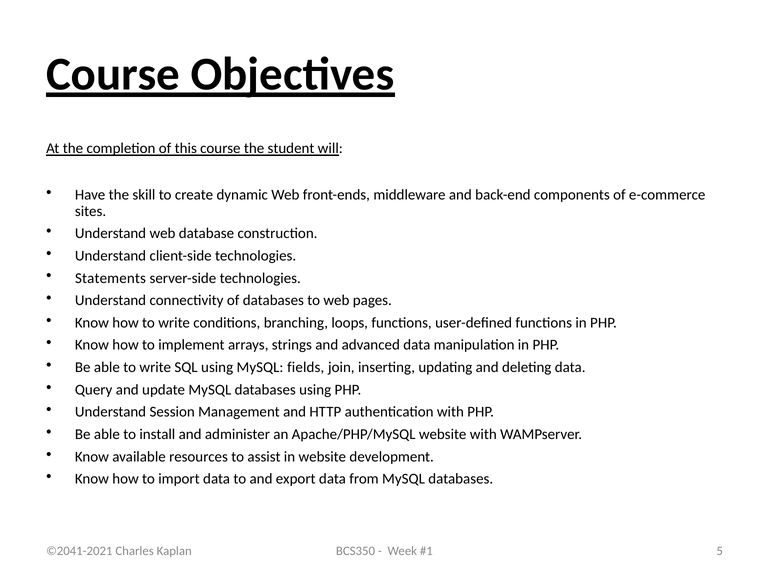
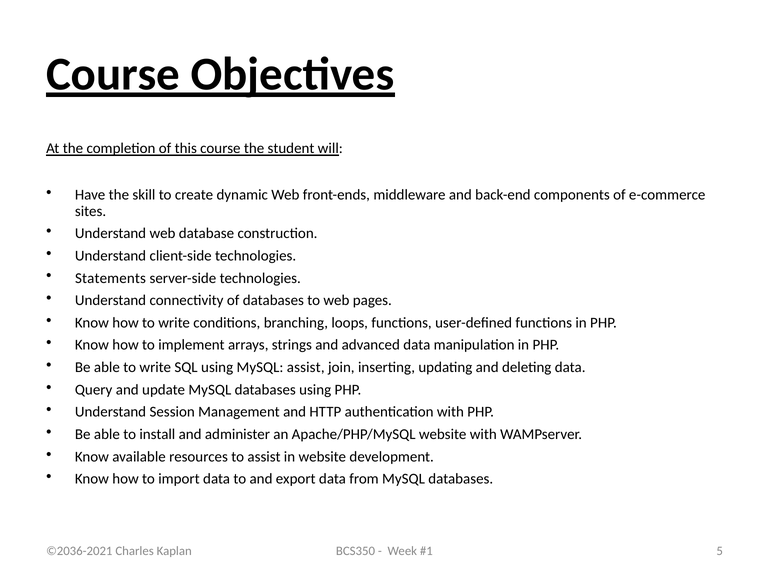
MySQL fields: fields -> assist (306, 367)
©2041-2021: ©2041-2021 -> ©2036-2021 (79, 551)
